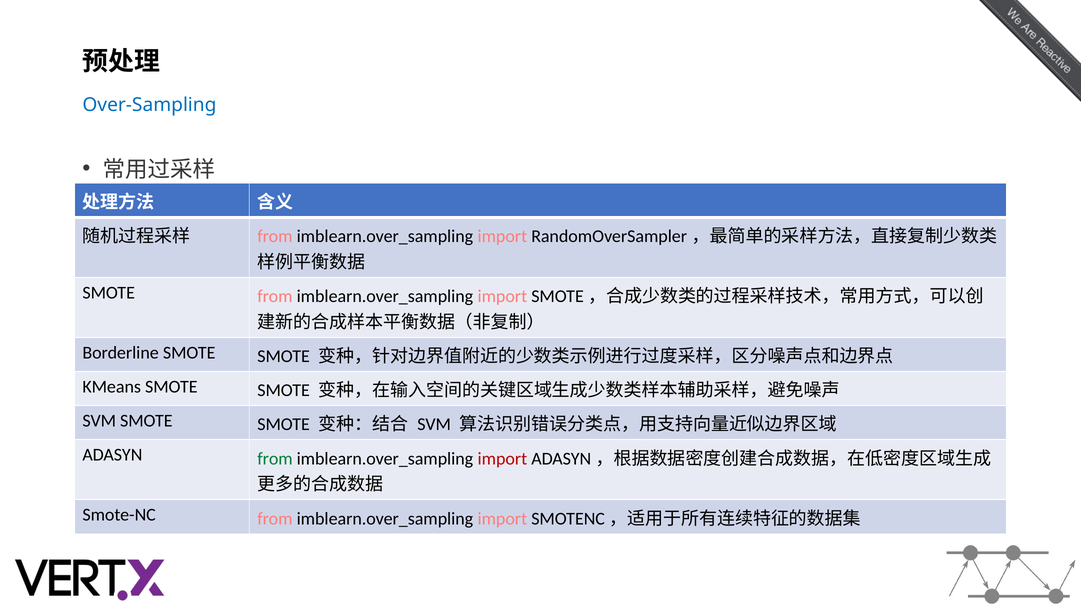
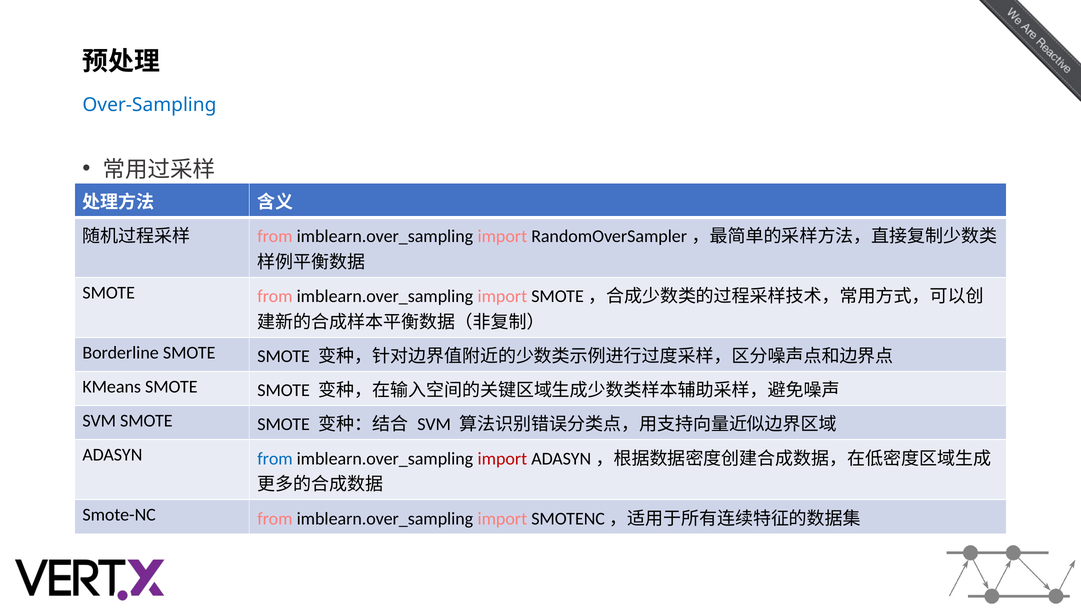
from colour: green -> blue (275, 459)
